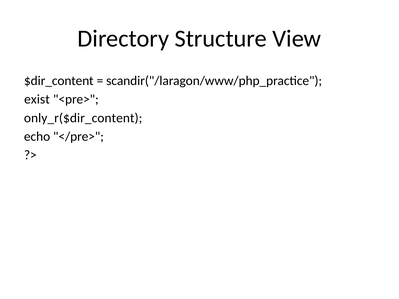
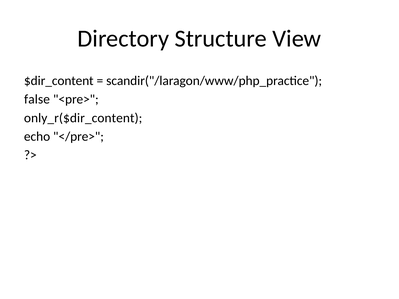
exist: exist -> false (37, 99)
